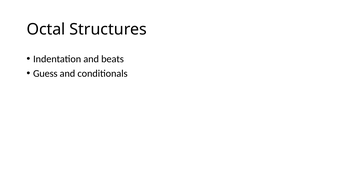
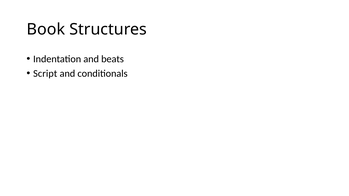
Octal: Octal -> Book (46, 29)
Guess: Guess -> Script (45, 74)
